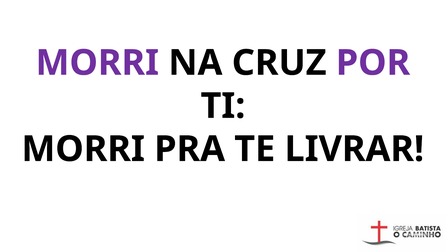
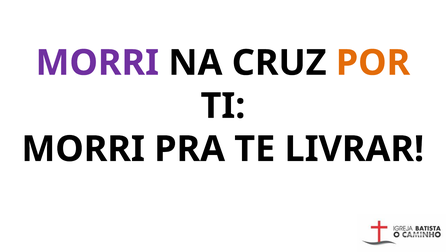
POR colour: purple -> orange (373, 63)
